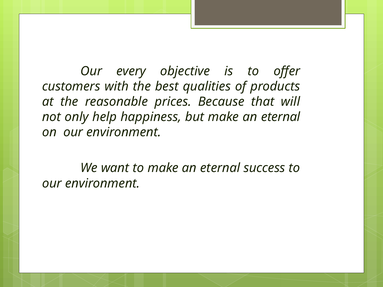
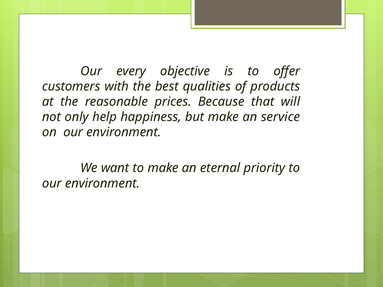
but make an eternal: eternal -> service (281, 117)
success: success -> priority (264, 168)
